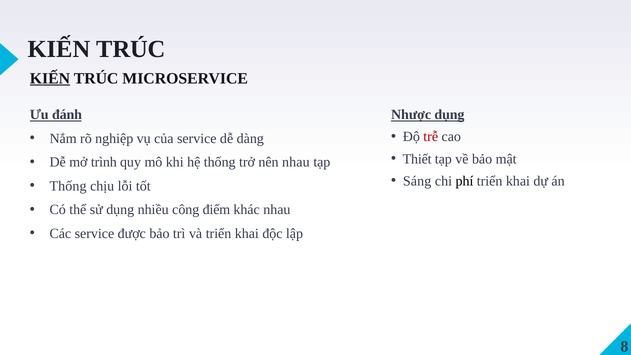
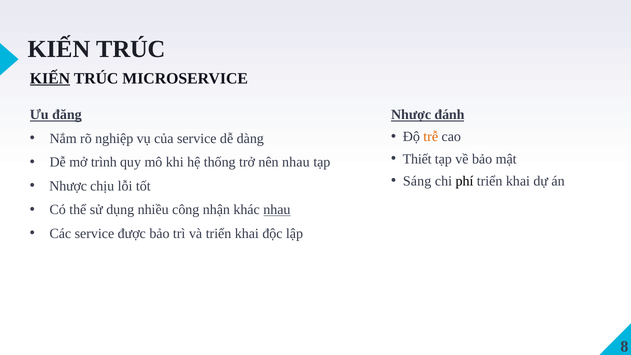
đánh: đánh -> đăng (67, 115)
Nhược dụng: dụng -> đánh (449, 115)
trễ colour: red -> orange (431, 137)
Thống: Thống -> Nhược (68, 186)
điểm: điểm -> nhận (216, 210)
nhau underline: none -> present (277, 210)
